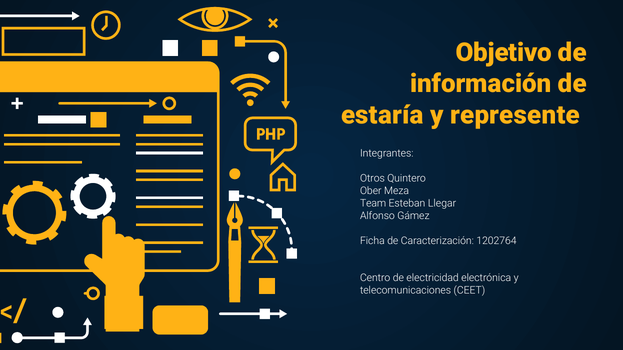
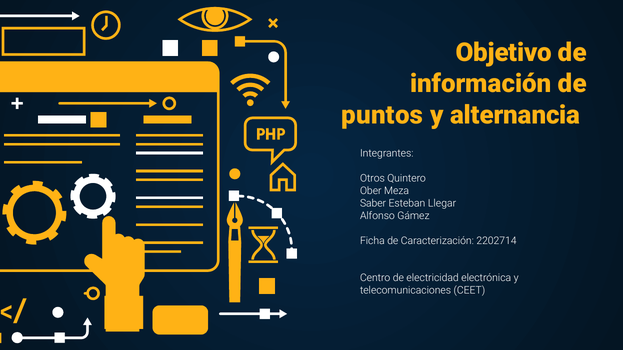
estaría: estaría -> puntos (382, 115)
represente: represente -> alternancia (515, 115)
Team: Team -> Saber (373, 204)
1202764: 1202764 -> 2202714 (496, 241)
